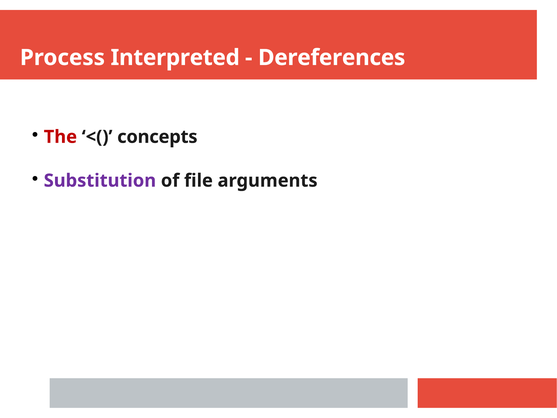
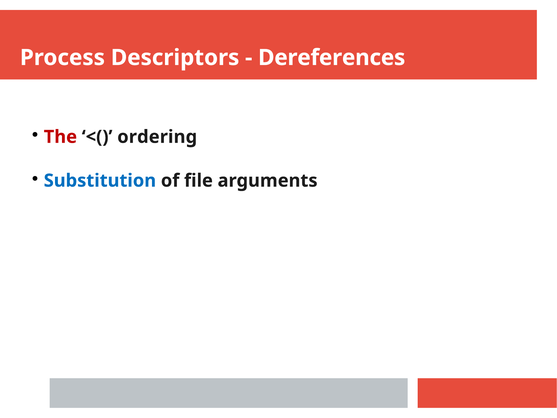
Interpreted: Interpreted -> Descriptors (175, 58)
concepts: concepts -> ordering (157, 137)
Substitution colour: purple -> blue (100, 181)
